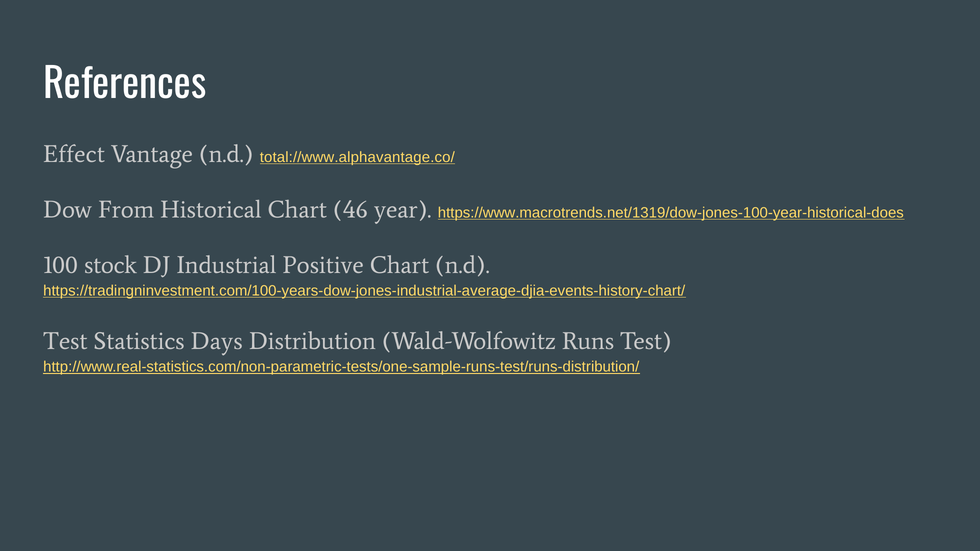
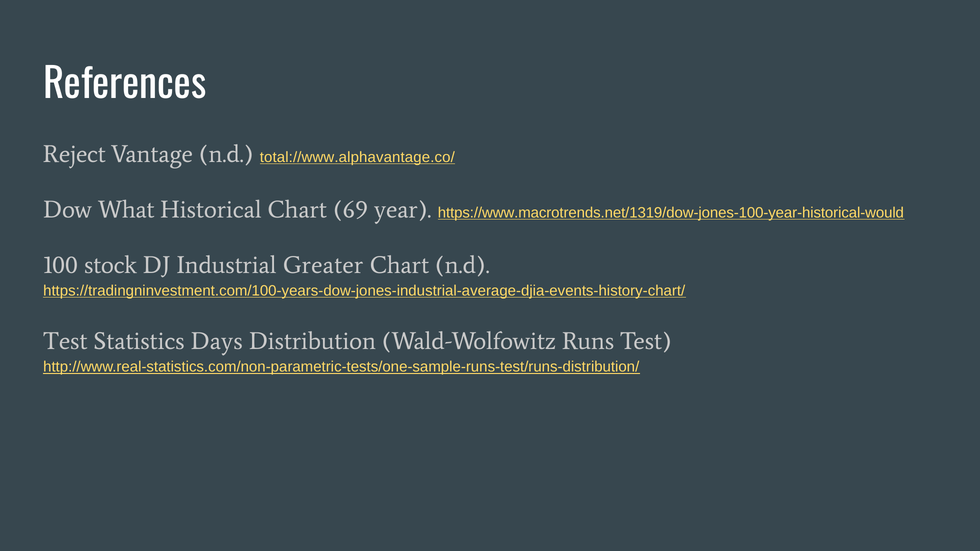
Effect: Effect -> Reject (74, 154)
From: From -> What (126, 210)
46: 46 -> 69 (350, 210)
https://www.macrotrends.net/1319/dow-jones-100-year-historical-does: https://www.macrotrends.net/1319/dow-jones-100-year-historical-does -> https://www.macrotrends.net/1319/dow-jones-100-year-historical-would (671, 213)
Positive: Positive -> Greater (323, 265)
